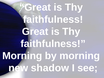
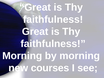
shadow: shadow -> courses (50, 68)
